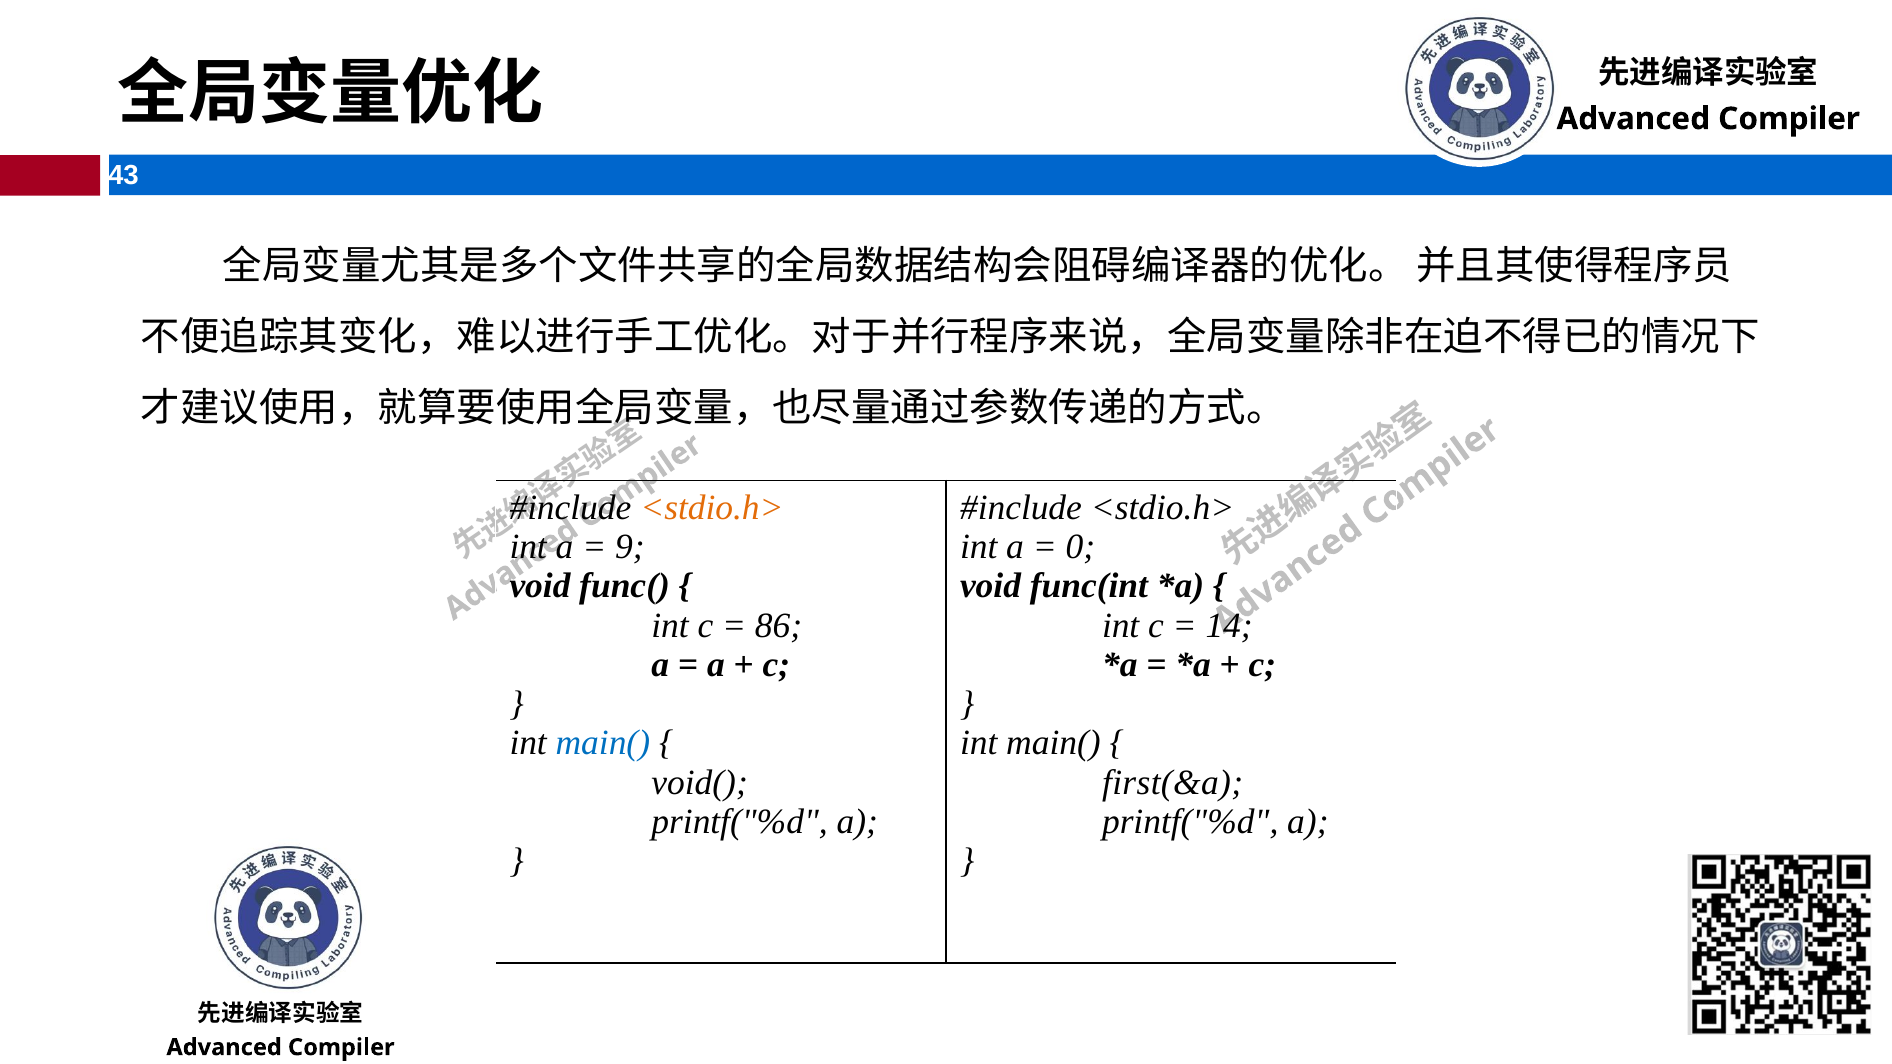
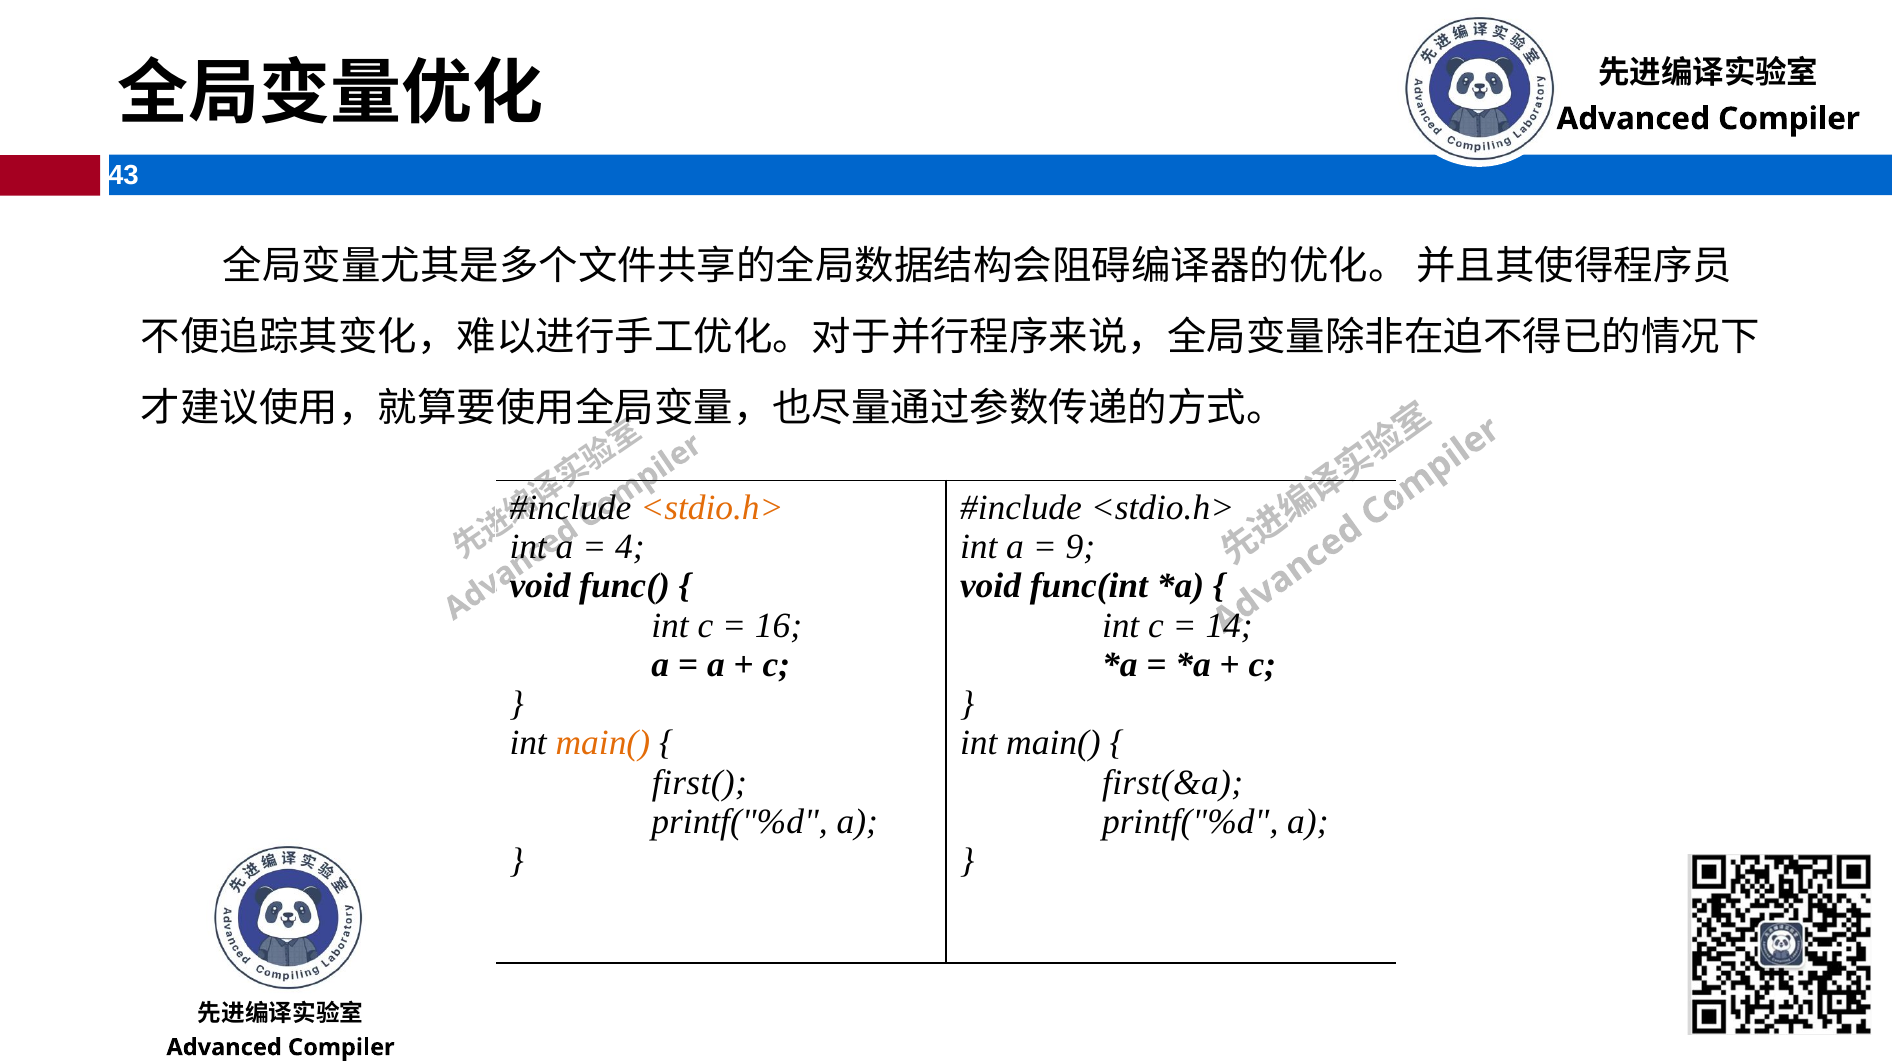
9: 9 -> 4 (630, 547)
0: 0 -> 9 (1081, 547)
86: 86 -> 16 (779, 626)
main( colour: blue -> orange (603, 743)
void(: void( -> first( (699, 783)
